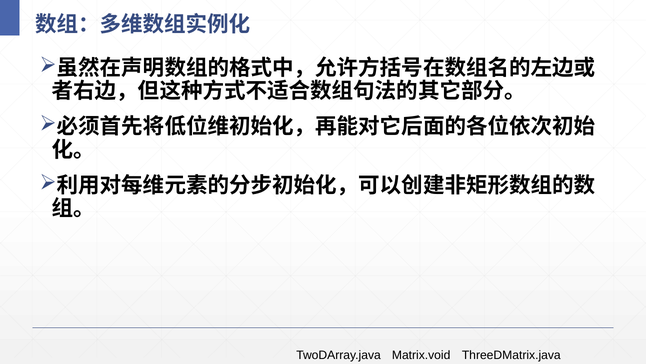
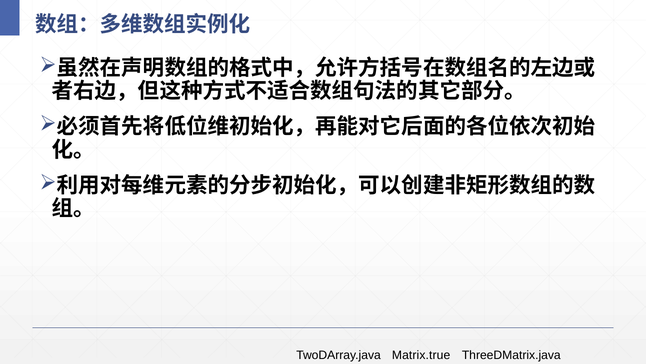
Matrix.void: Matrix.void -> Matrix.true (421, 354)
